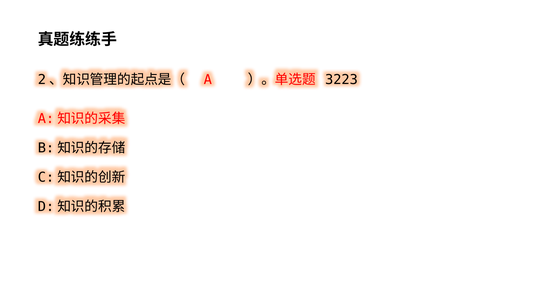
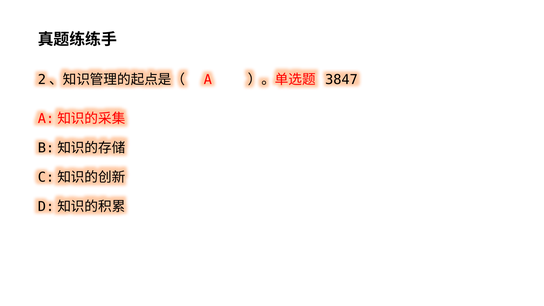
3223: 3223 -> 3847 (341, 80)
